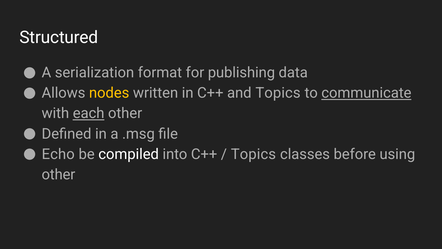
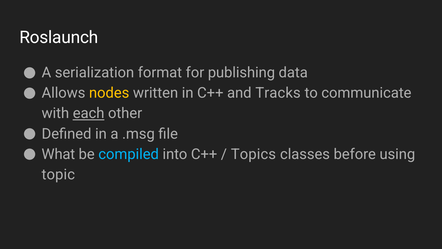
Structured: Structured -> Roslaunch (59, 37)
and Topics: Topics -> Tracks (278, 93)
communicate underline: present -> none (366, 93)
Echo: Echo -> What (58, 154)
compiled colour: white -> light blue (129, 154)
other: other -> topic (58, 174)
